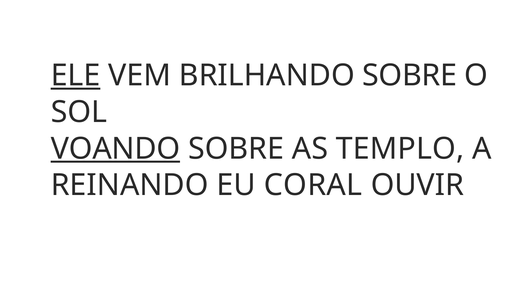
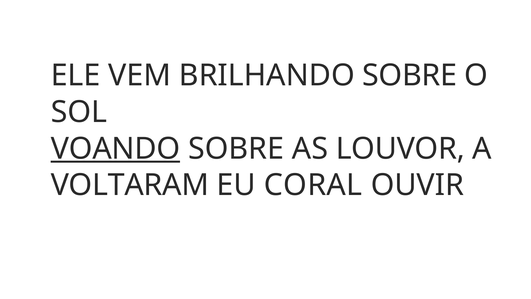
ELE underline: present -> none (76, 75)
TEMPLO: TEMPLO -> LOUVOR (400, 148)
REINANDO: REINANDO -> VOLTARAM (130, 185)
